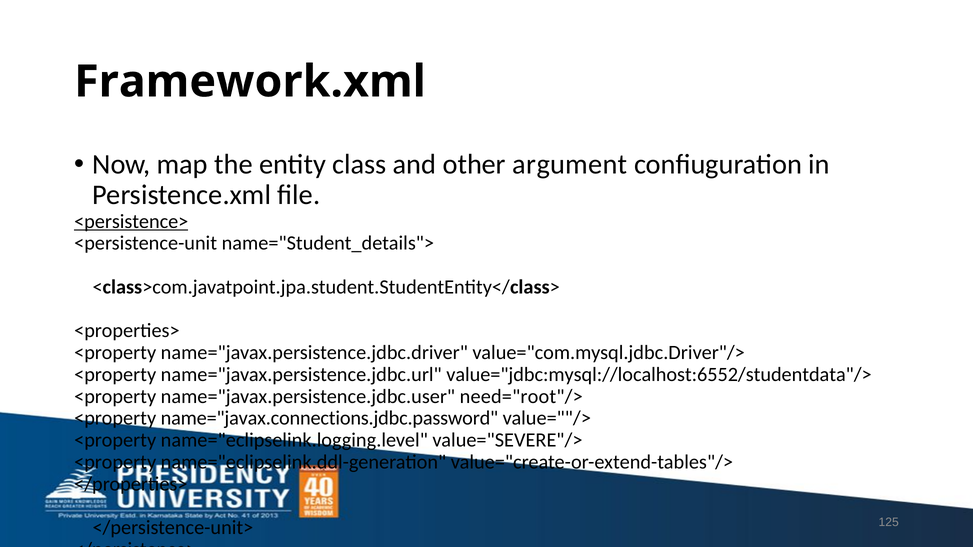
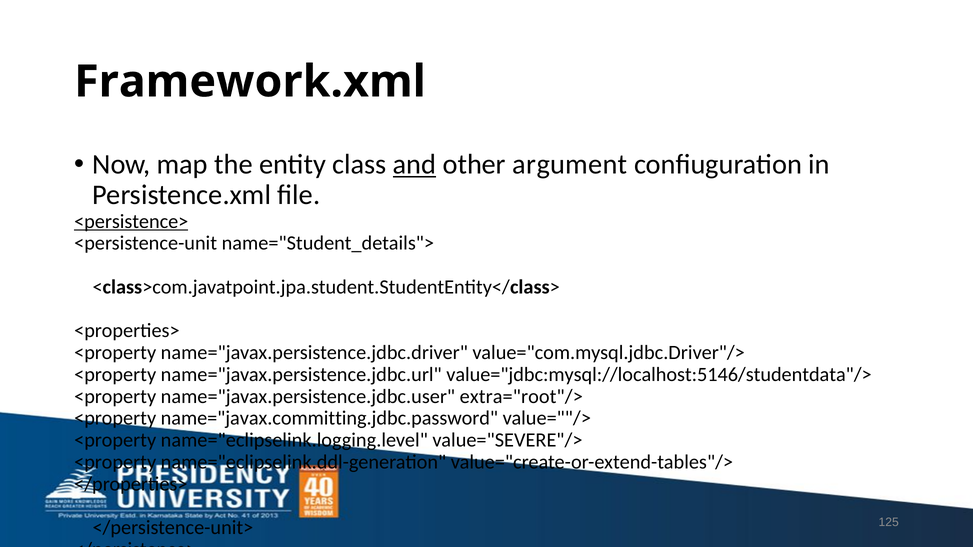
and underline: none -> present (415, 165)
value="jdbc:mysql://localhost:6552/studentdata"/>: value="jdbc:mysql://localhost:6552/studentdata"/> -> value="jdbc:mysql://localhost:5146/studentdata"/> (659, 375)
need="root"/>: need="root"/> -> extra="root"/> (521, 397)
name="javax.connections.jdbc.password: name="javax.connections.jdbc.password -> name="javax.committing.jdbc.password (329, 419)
